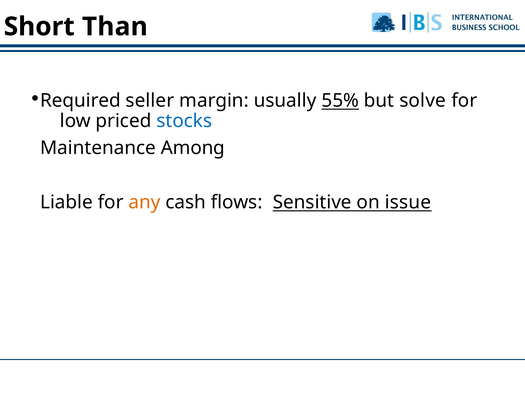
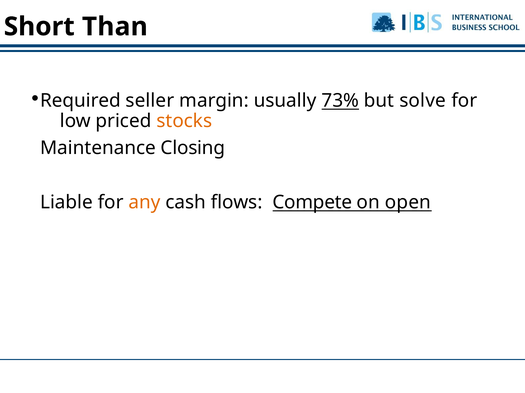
55%: 55% -> 73% (340, 101)
stocks colour: blue -> orange (184, 121)
Among: Among -> Closing (193, 148)
Sensitive: Sensitive -> Compete (312, 203)
issue: issue -> open (408, 203)
